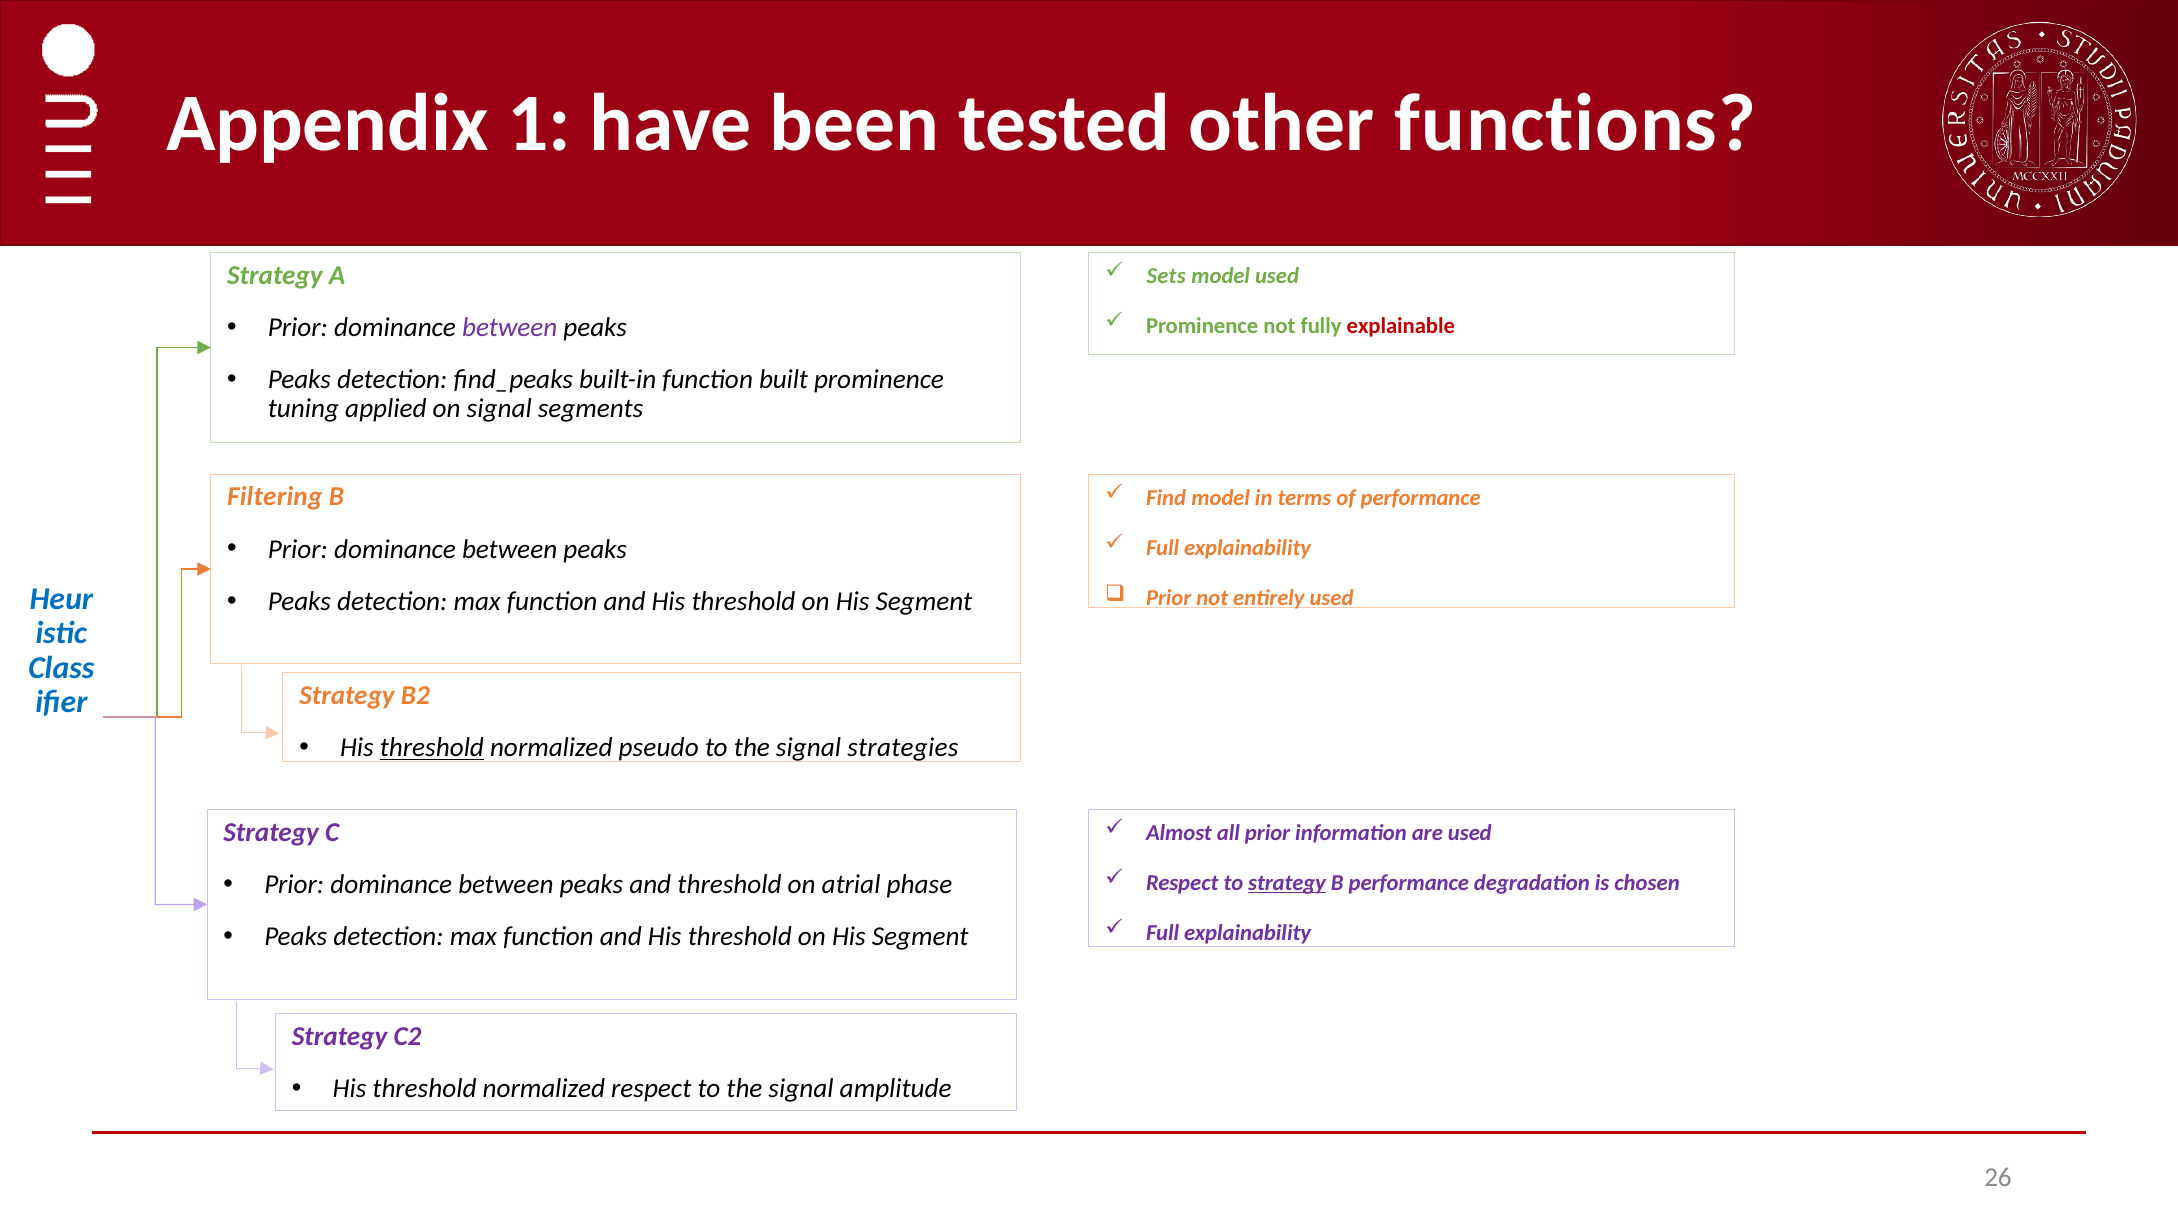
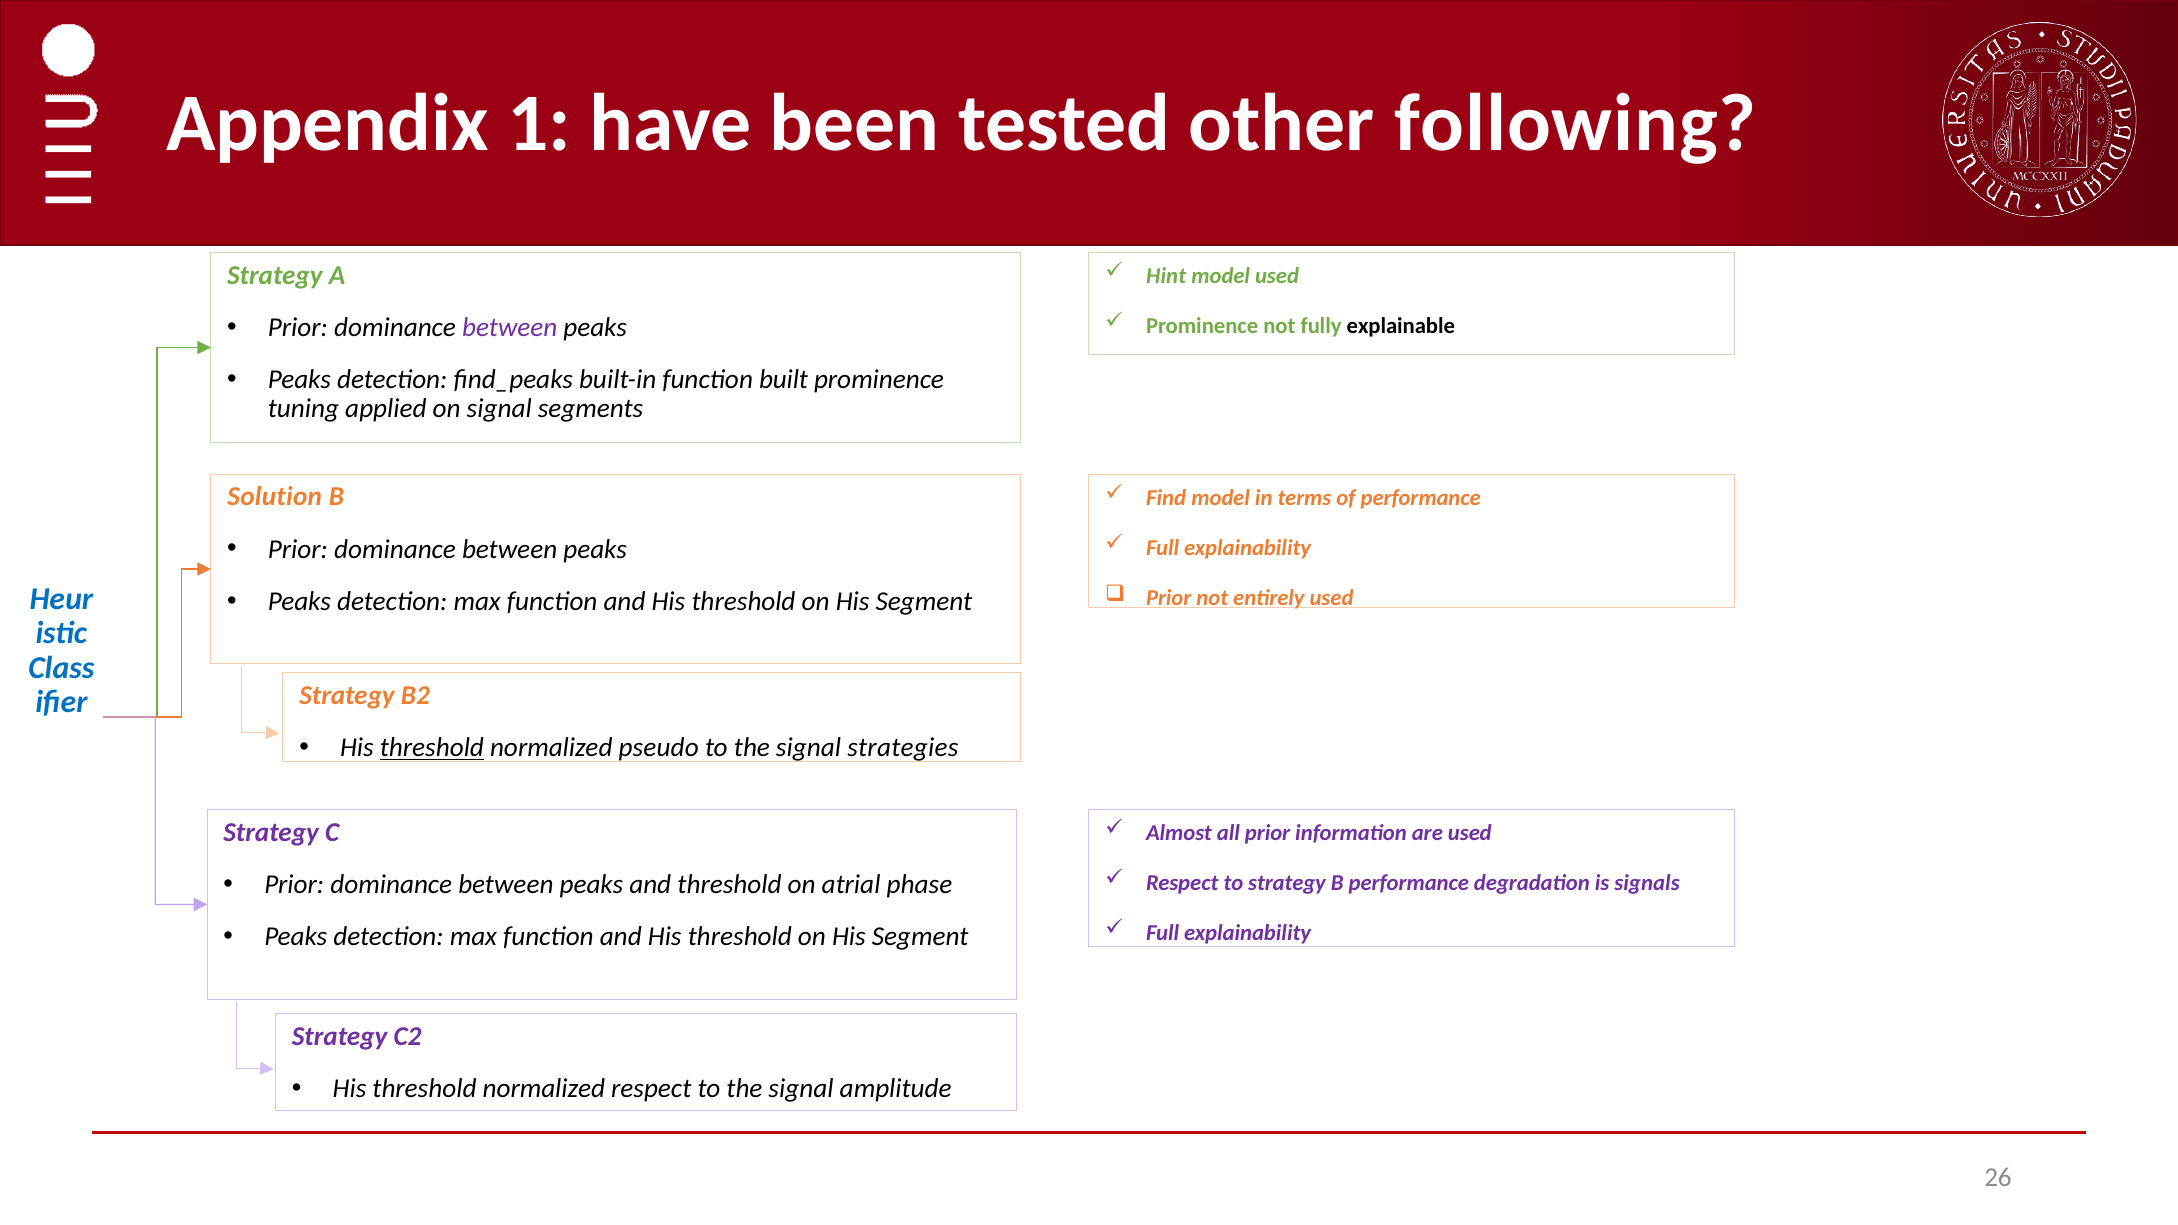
functions: functions -> following (1575, 124)
Sets: Sets -> Hint (1166, 276)
explainable colour: red -> black (1401, 326)
Filtering: Filtering -> Solution (275, 497)
strategy underline: present -> none (1287, 883)
chosen: chosen -> signals (1647, 883)
